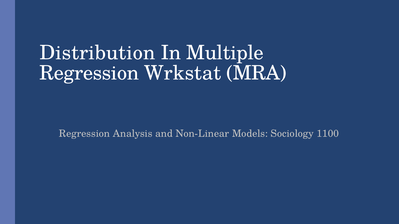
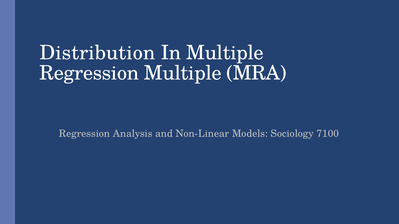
Regression Wrkstat: Wrkstat -> Multiple (183, 73)
1100: 1100 -> 7100 (328, 134)
